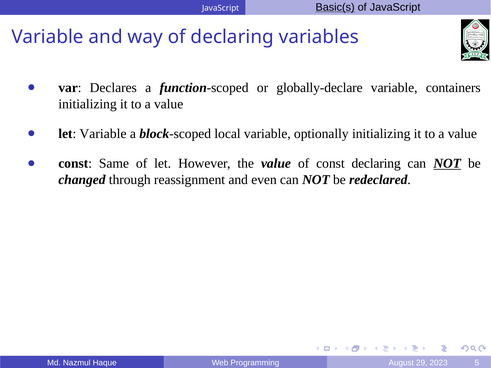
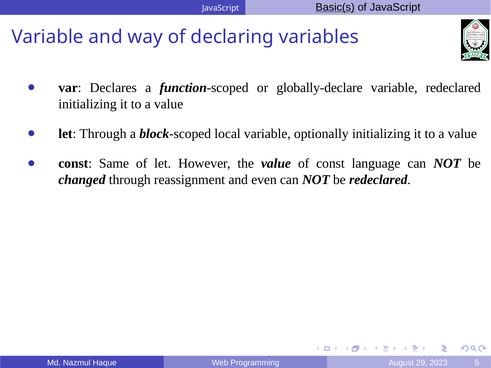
variable containers: containers -> redeclared (453, 88)
let Variable: Variable -> Through (103, 134)
const declaring: declaring -> language (376, 164)
NOT underline: present -> none (447, 164)
